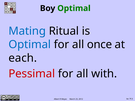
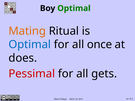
Mating colour: blue -> orange (27, 31)
each: each -> does (23, 58)
with: with -> gets (104, 74)
